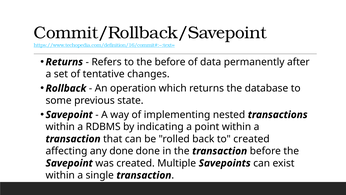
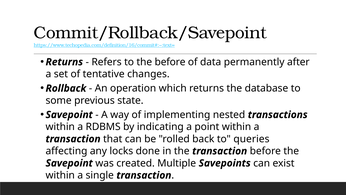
to created: created -> queries (251, 139)
any done: done -> locks (121, 151)
